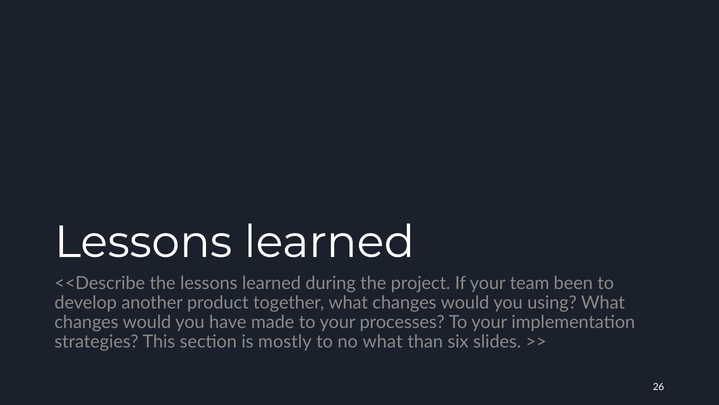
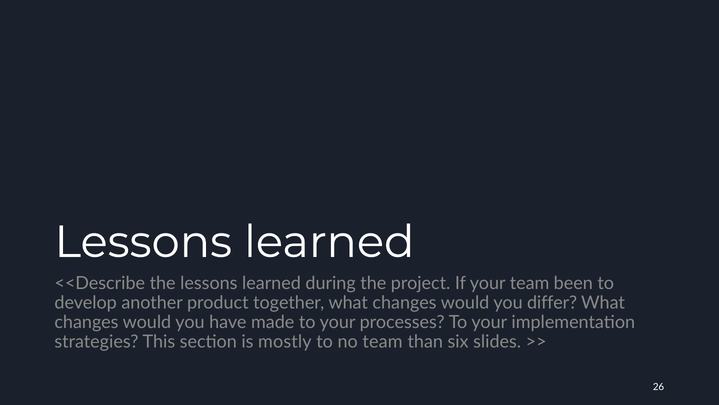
using: using -> differ (552, 302)
no what: what -> team (383, 341)
